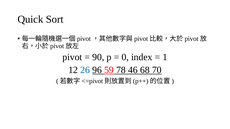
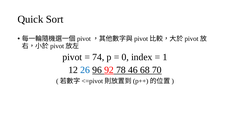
90: 90 -> 74 (98, 57)
59: 59 -> 92 (109, 70)
